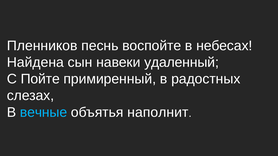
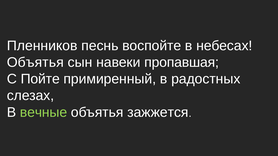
Найдена: Найдена -> Объятья (35, 62)
удаленный: удаленный -> пропавшая (182, 62)
вечные colour: light blue -> light green (44, 113)
наполнит: наполнит -> зажжется (158, 113)
